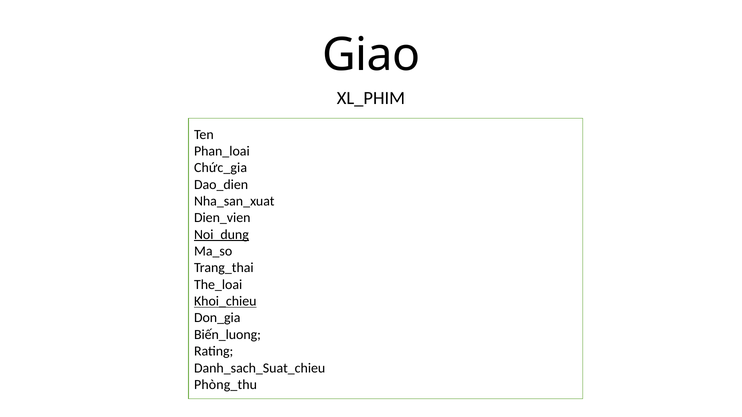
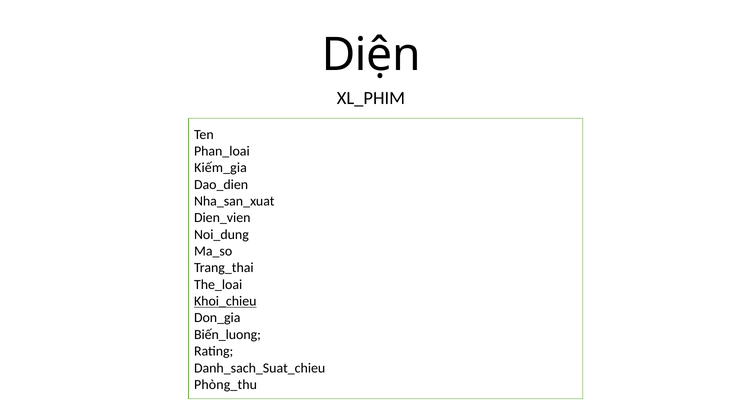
Giao: Giao -> Diện (371, 55)
Chức_gia: Chức_gia -> Kiếm_gia (221, 168)
Noi_dung underline: present -> none (221, 235)
